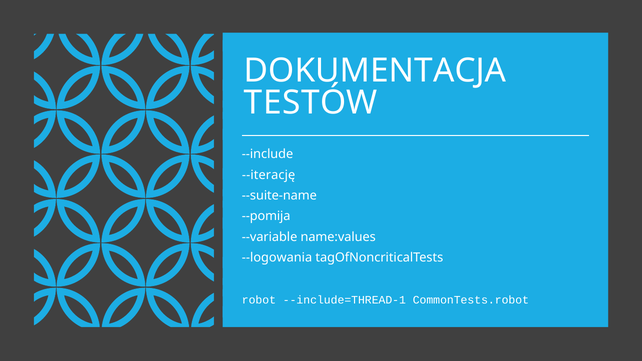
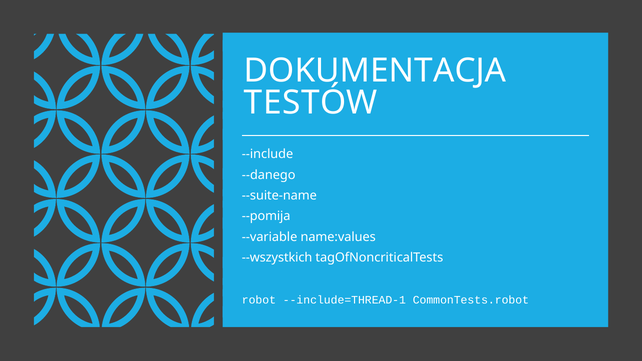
--iterację: --iterację -> --danego (269, 175)
--logowania: --logowania -> --wszystkich (277, 258)
